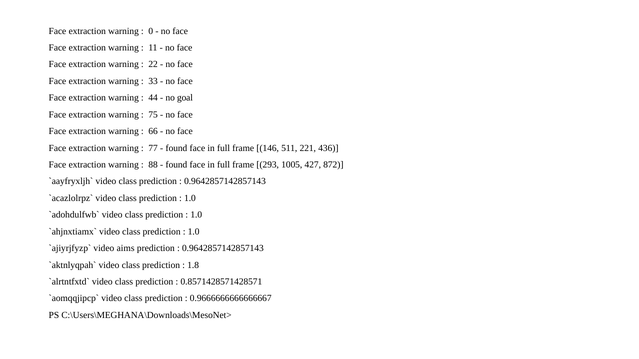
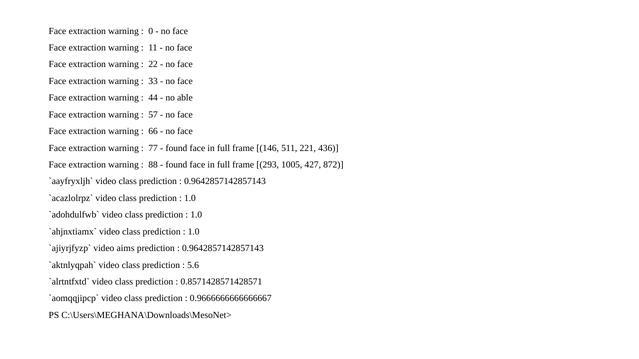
goal: goal -> able (185, 98)
75: 75 -> 57 (153, 115)
1.8: 1.8 -> 5.6 (193, 265)
